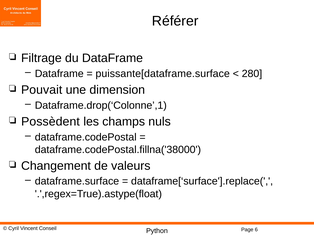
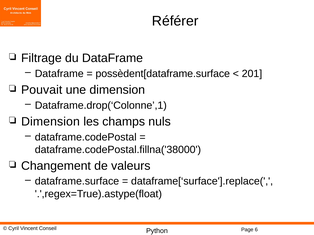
puissante[dataframe.surface: puissante[dataframe.surface -> possèdent[dataframe.surface (163, 74)
280: 280 -> 201 (252, 74)
Possèdent: Possèdent -> Dimension (50, 122)
